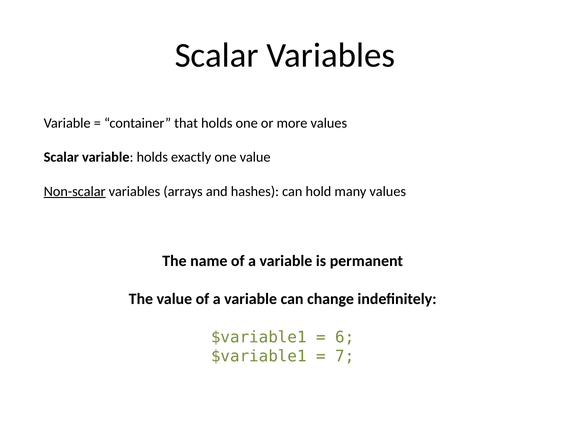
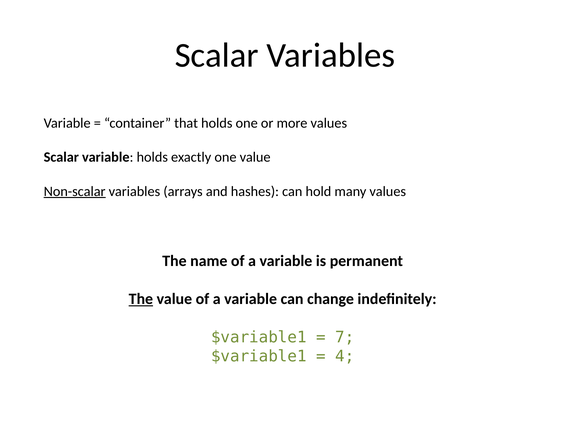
The underline: none -> present (141, 299)
6: 6 -> 7 (345, 337)
7: 7 -> 4 (345, 356)
